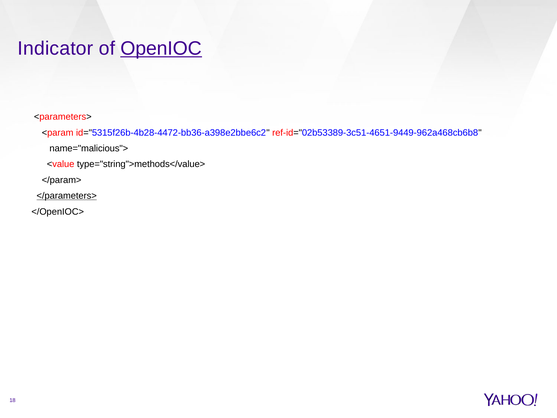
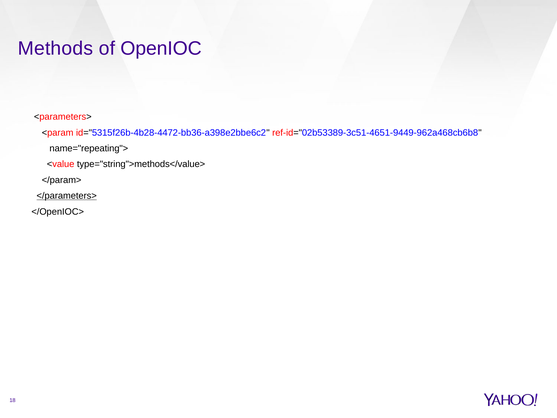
Indicator: Indicator -> Methods (55, 48)
OpenIOC underline: present -> none (161, 48)
name="malicious">: name="malicious"> -> name="repeating"> (89, 148)
